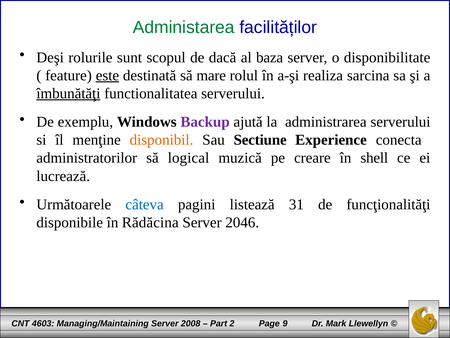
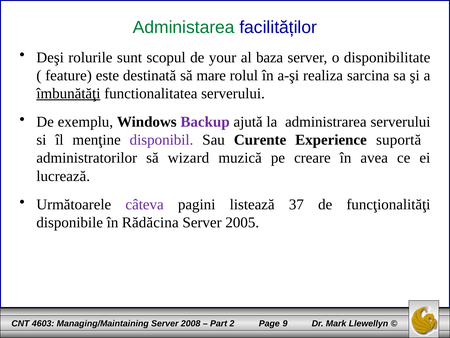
dacă: dacă -> your (223, 57)
este underline: present -> none (107, 75)
disponibil colour: orange -> purple (162, 140)
Sectiune: Sectiune -> Curente (260, 140)
conecta: conecta -> suportă (399, 140)
logical: logical -> wizard (188, 158)
shell: shell -> avea (374, 158)
câteva colour: blue -> purple (145, 204)
31: 31 -> 37 (296, 204)
2046: 2046 -> 2005 (242, 222)
